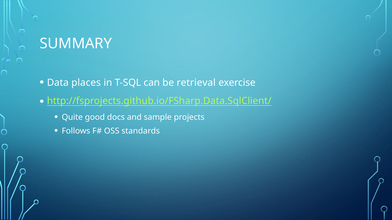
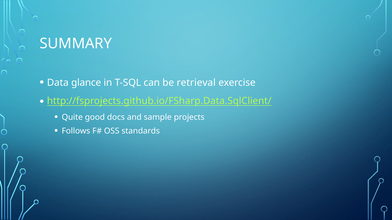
places: places -> glance (86, 83)
